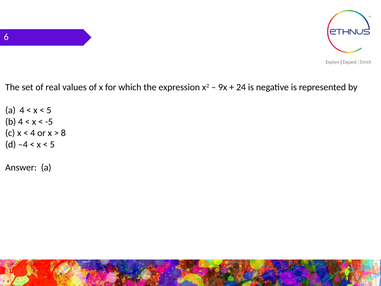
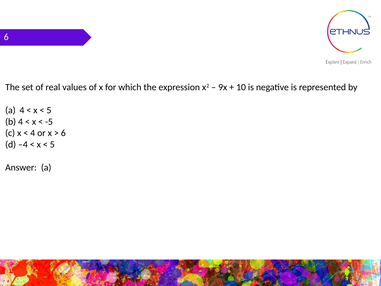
24: 24 -> 10 (241, 87)
8: 8 -> 6 (63, 133)
